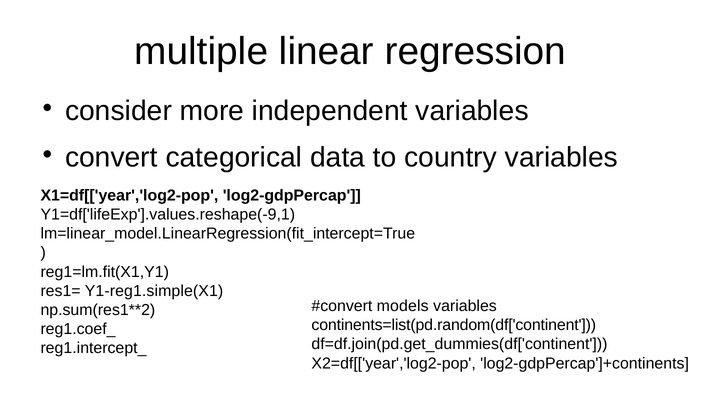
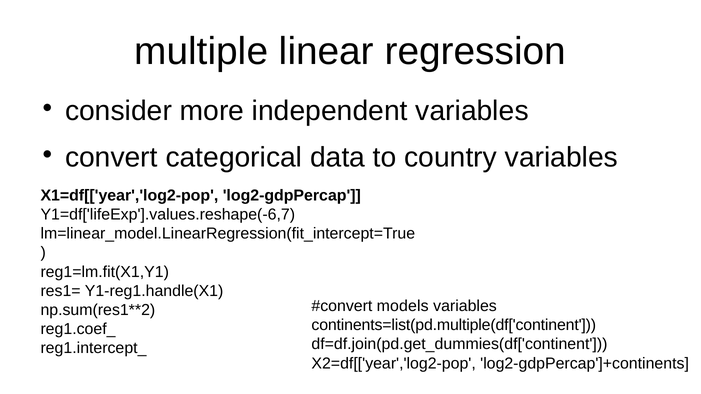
Y1=df['lifeExp'].values.reshape(-9,1: Y1=df['lifeExp'].values.reshape(-9,1 -> Y1=df['lifeExp'].values.reshape(-6,7 (168, 215)
Y1-reg1.simple(X1: Y1-reg1.simple(X1 -> Y1-reg1.handle(X1 (154, 291)
continents=list(pd.random(df['continent: continents=list(pd.random(df['continent -> continents=list(pd.multiple(df['continent (454, 325)
